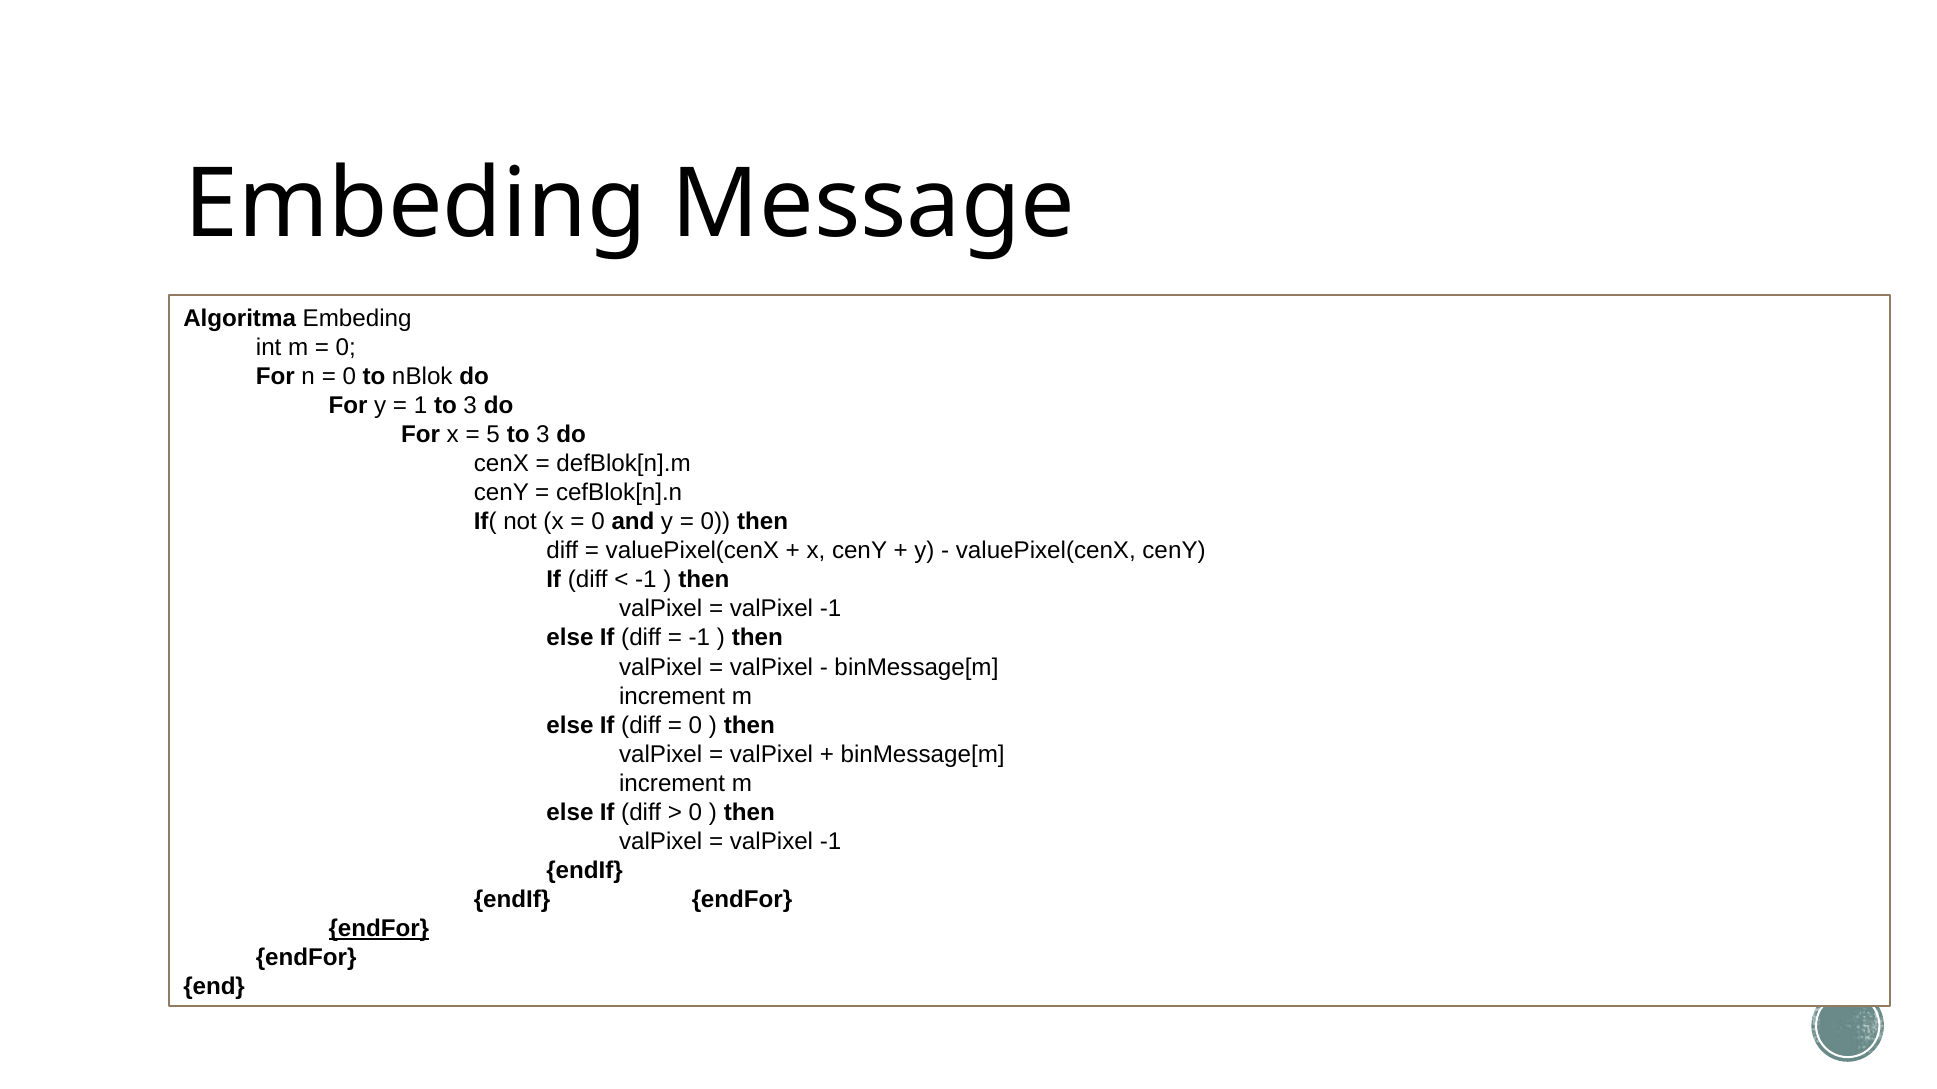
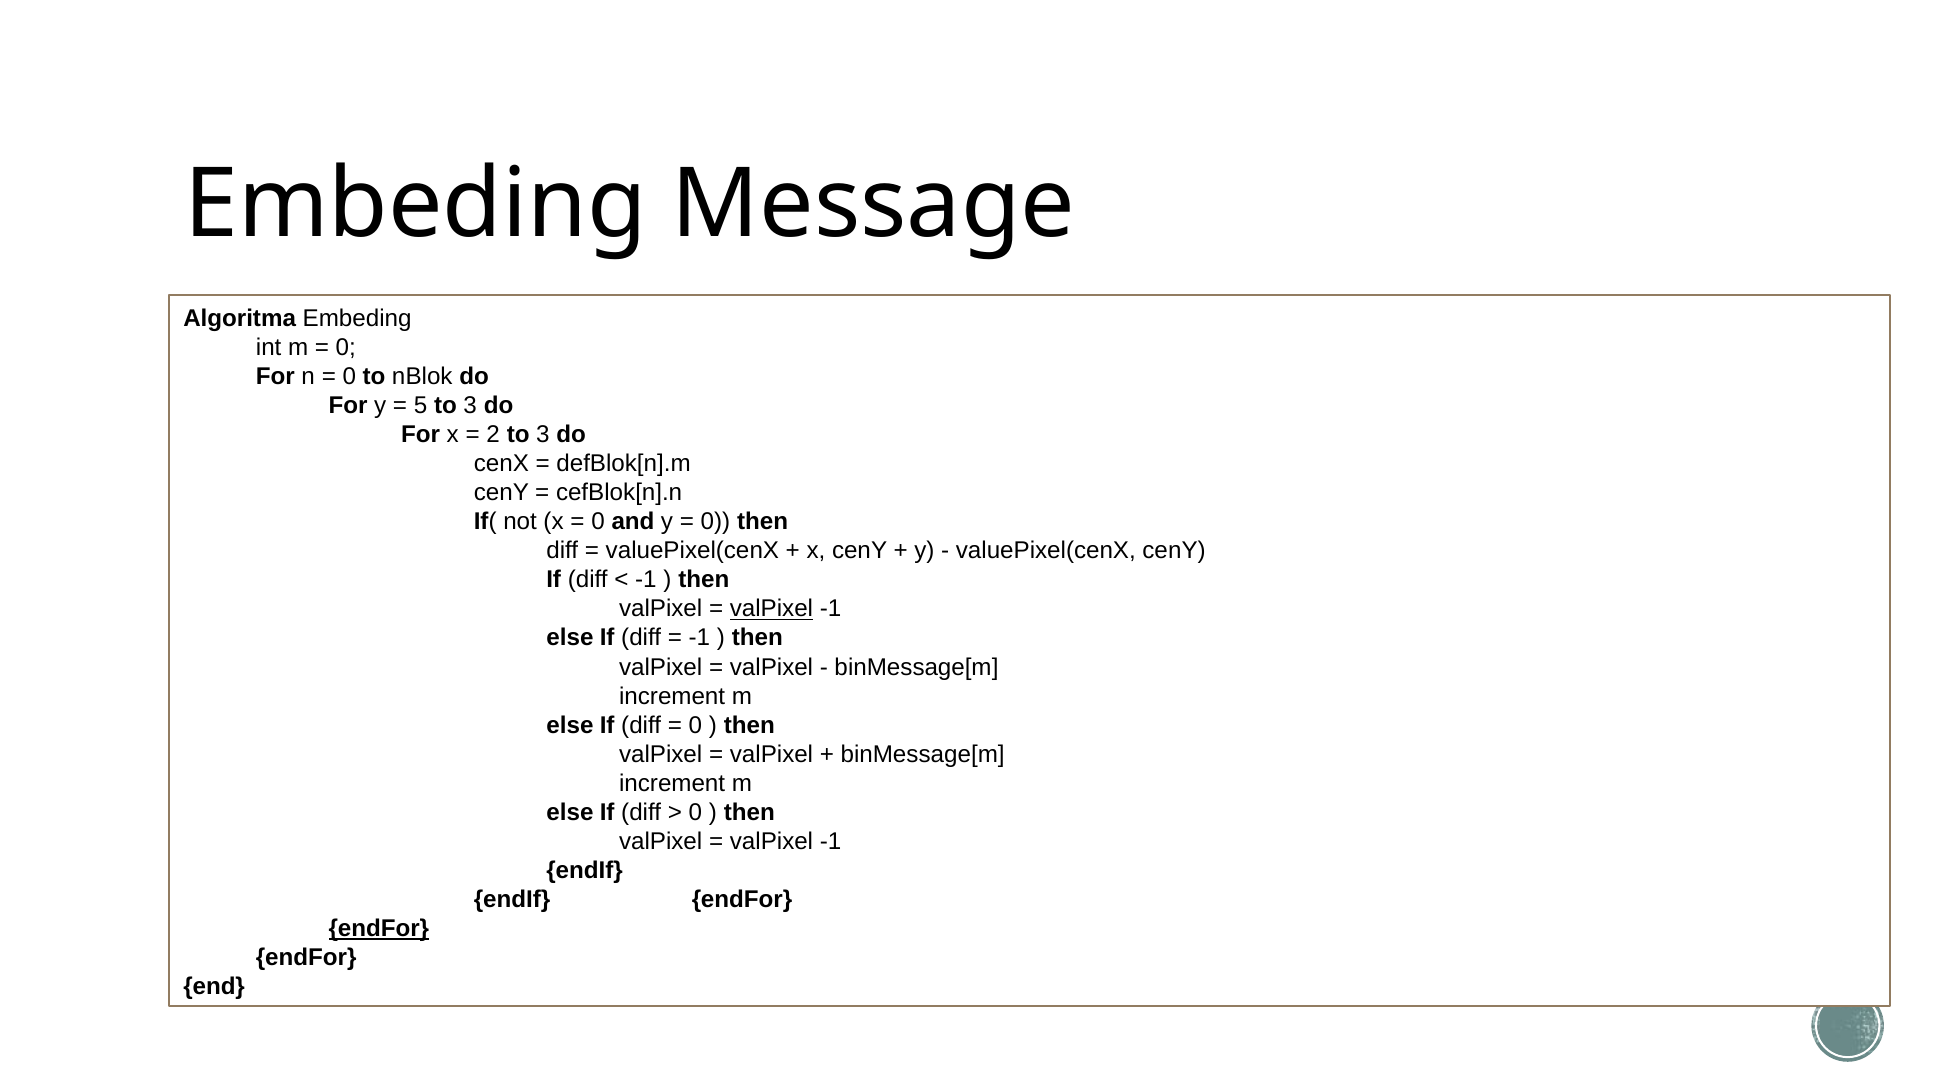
1: 1 -> 5 (420, 406)
5: 5 -> 2 (493, 435)
valPixel underline: none -> present (771, 609)
